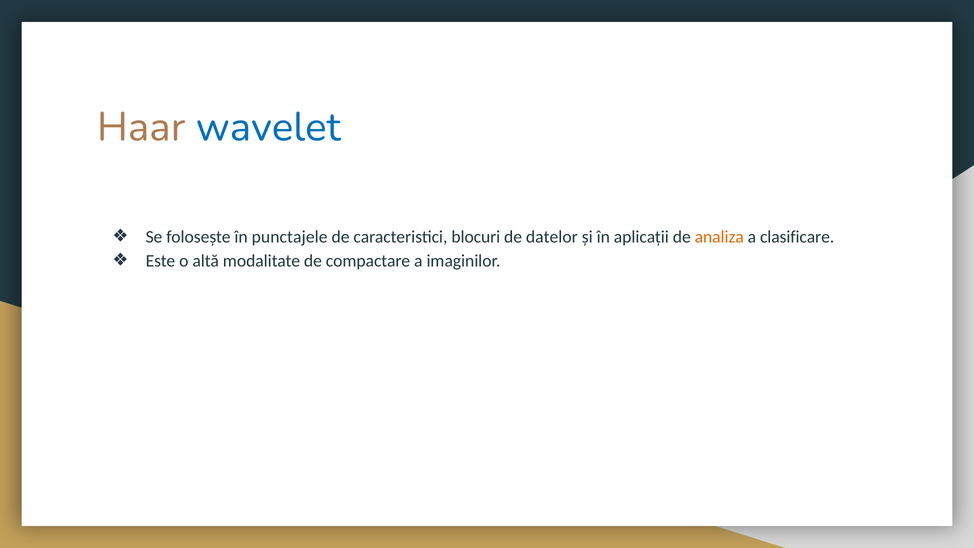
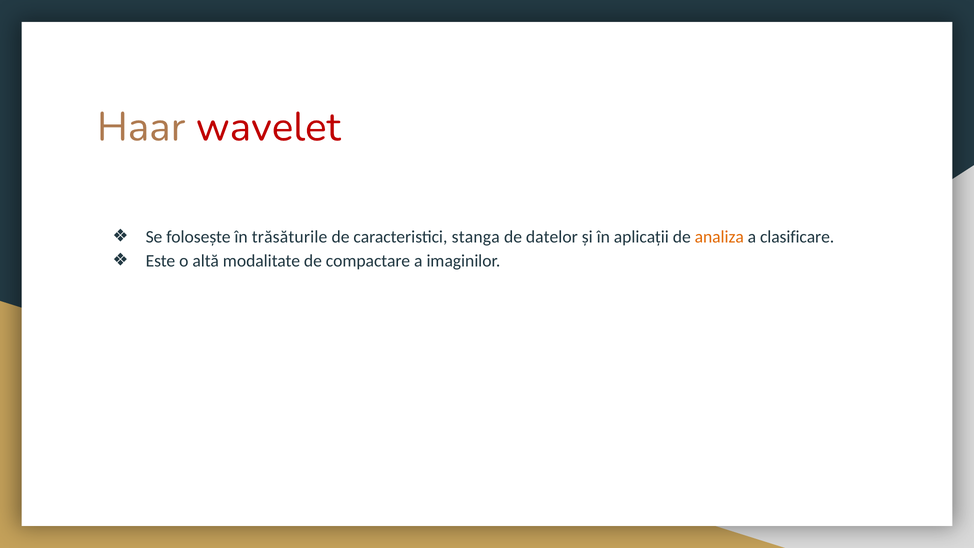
wavelet colour: blue -> red (268, 127)
punctajele: punctajele -> trăsăturile (290, 237)
blocuri: blocuri -> stanga (476, 237)
